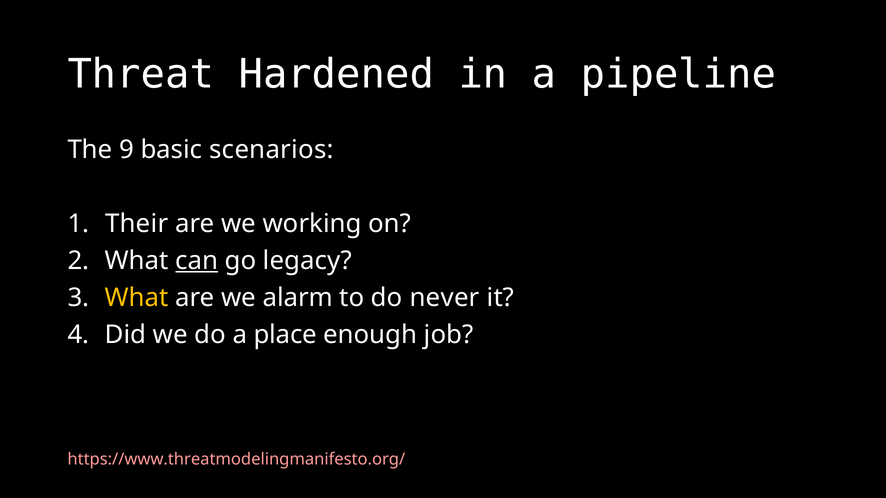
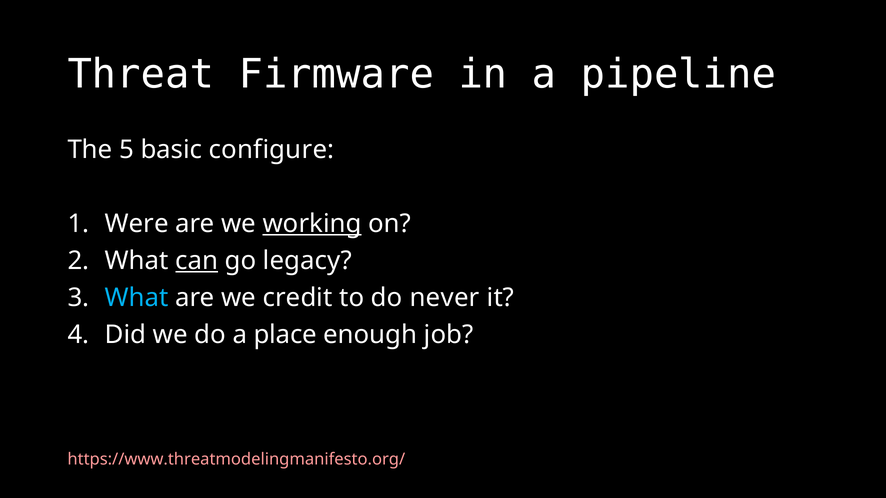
Hardened: Hardened -> Firmware (336, 74)
9: 9 -> 5 (126, 150)
scenarios: scenarios -> configure (272, 150)
Their: Their -> Were (137, 224)
working underline: none -> present (312, 224)
What colour: yellow -> light blue (137, 298)
alarm: alarm -> credit (298, 298)
